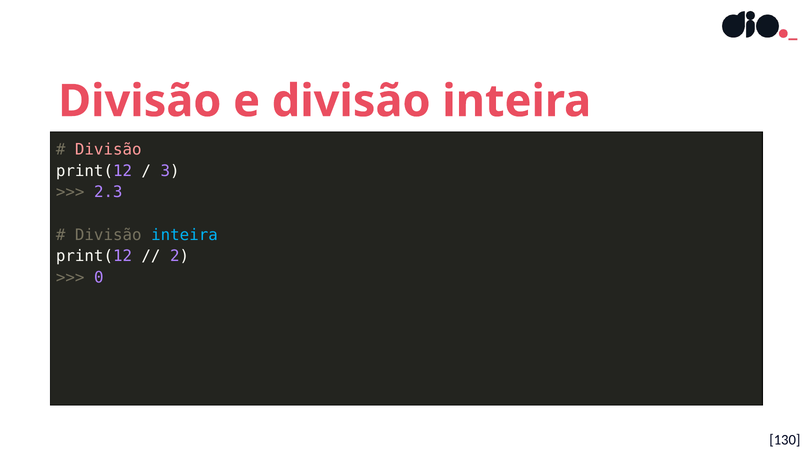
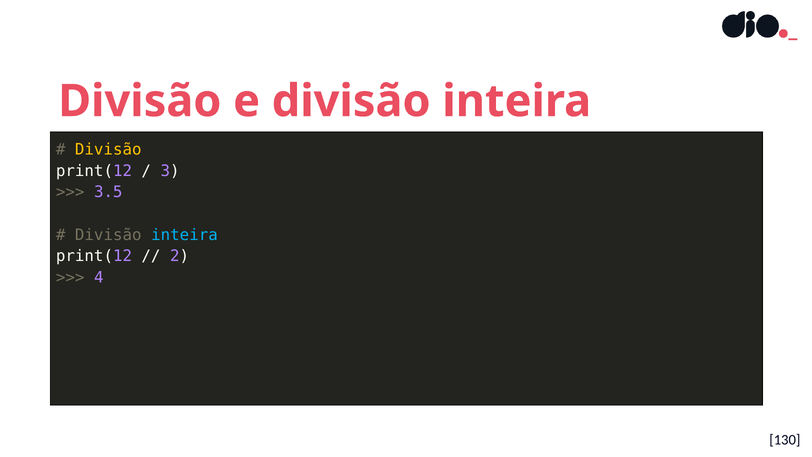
Divisão colour: pink -> yellow (108, 149)
2.3: 2.3 -> 3.5 (108, 192)
0: 0 -> 4 (99, 277)
